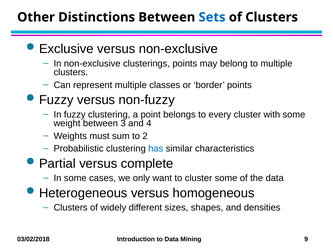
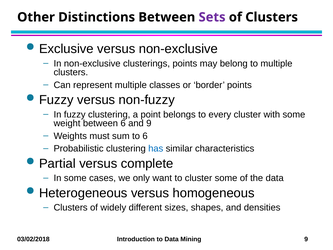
Sets colour: blue -> purple (212, 17)
between 3: 3 -> 6 (123, 123)
and 4: 4 -> 9 (149, 123)
to 2: 2 -> 6 (145, 136)
